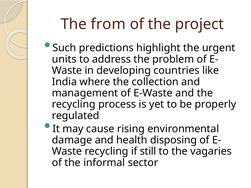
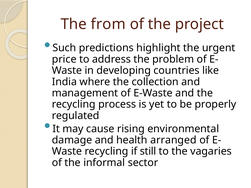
units: units -> price (64, 59)
disposing: disposing -> arranged (173, 140)
